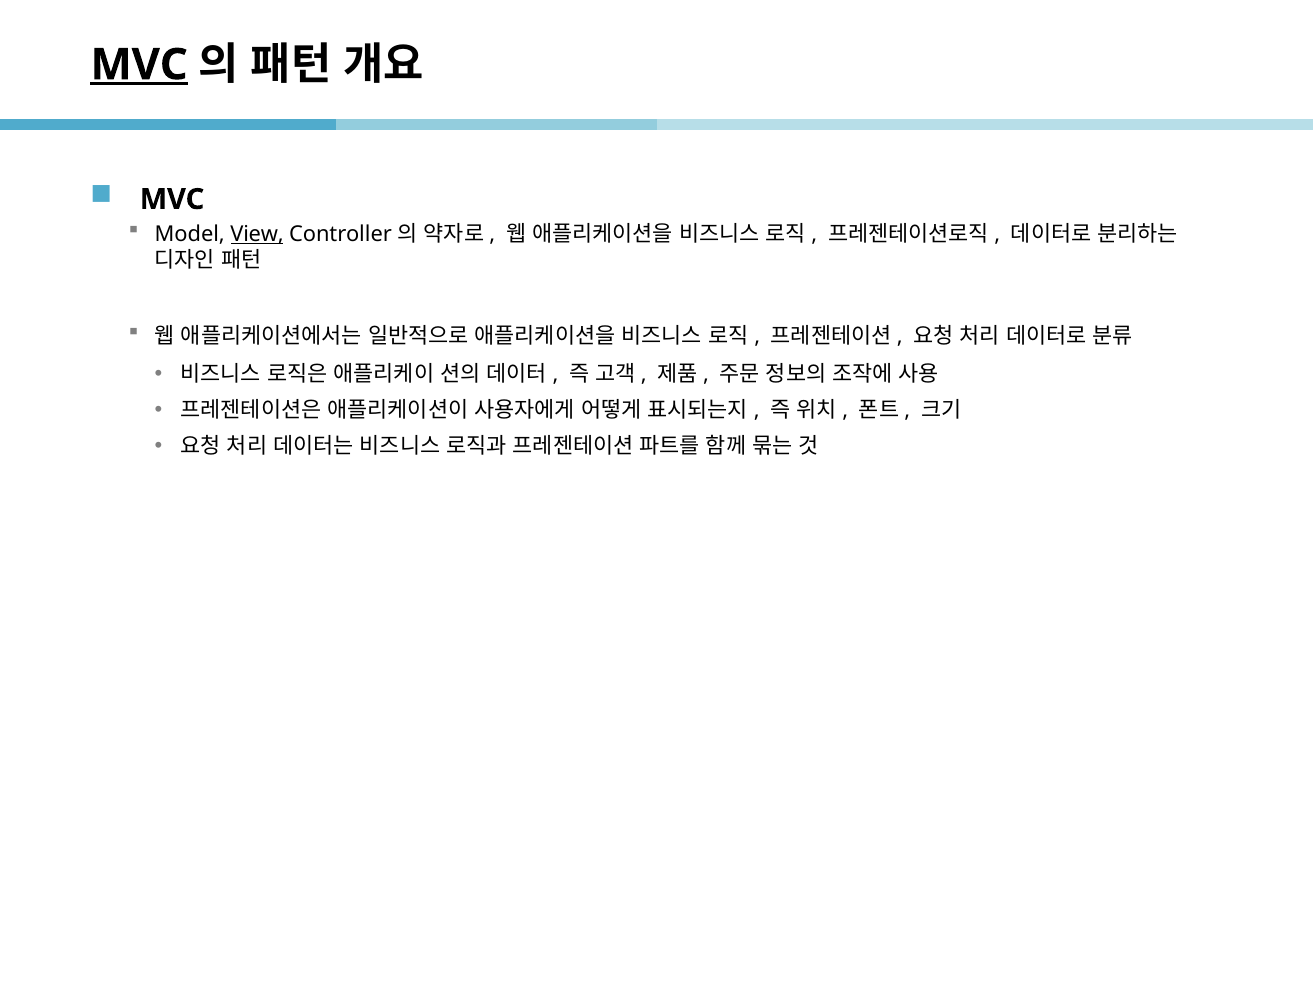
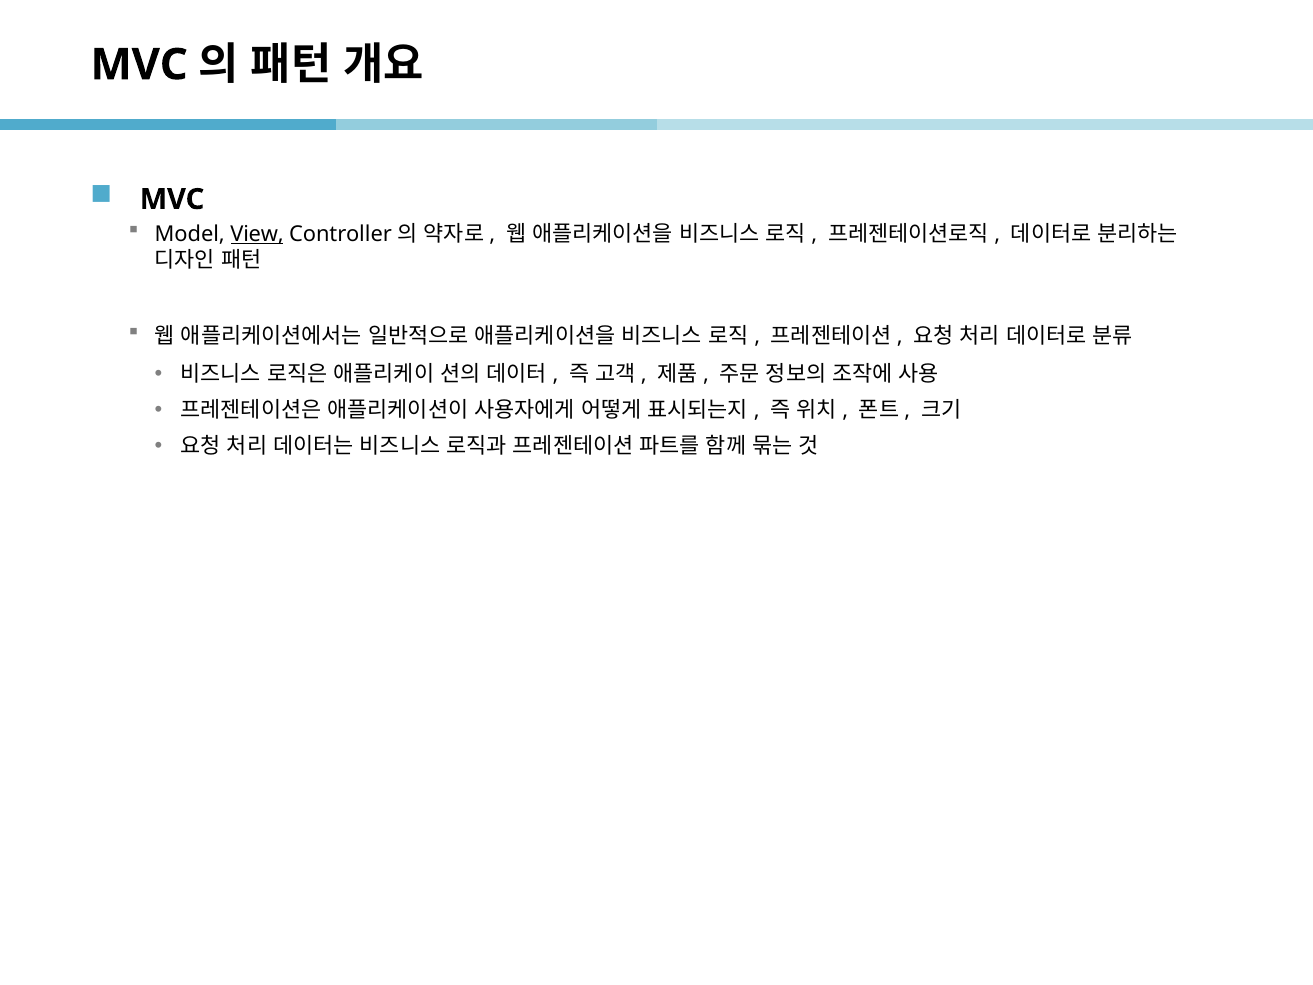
MVC underline: present -> none (139, 65)
